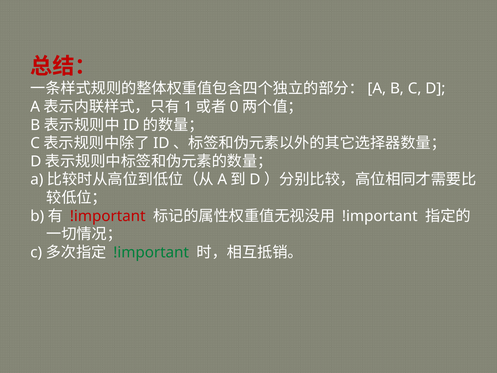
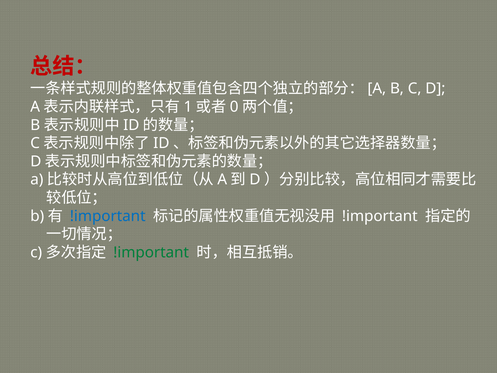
!important colour: red -> blue (108, 216)
